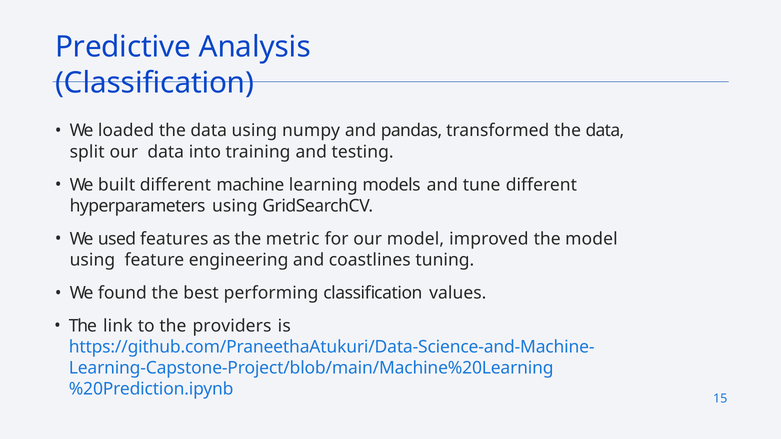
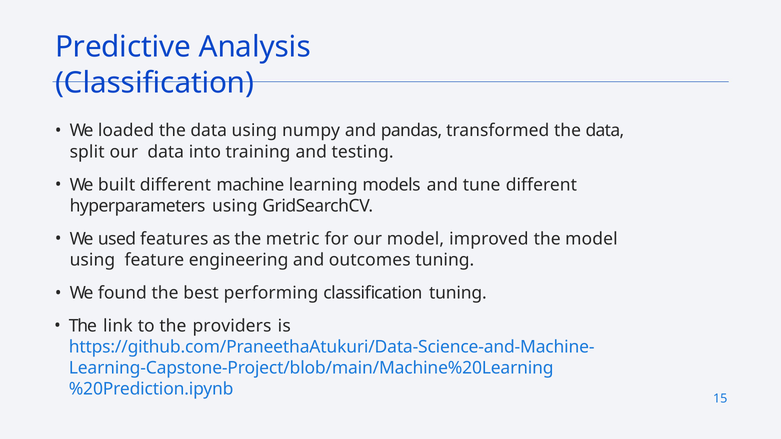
coastlines: coastlines -> outcomes (370, 260)
classification values: values -> tuning (458, 293)
